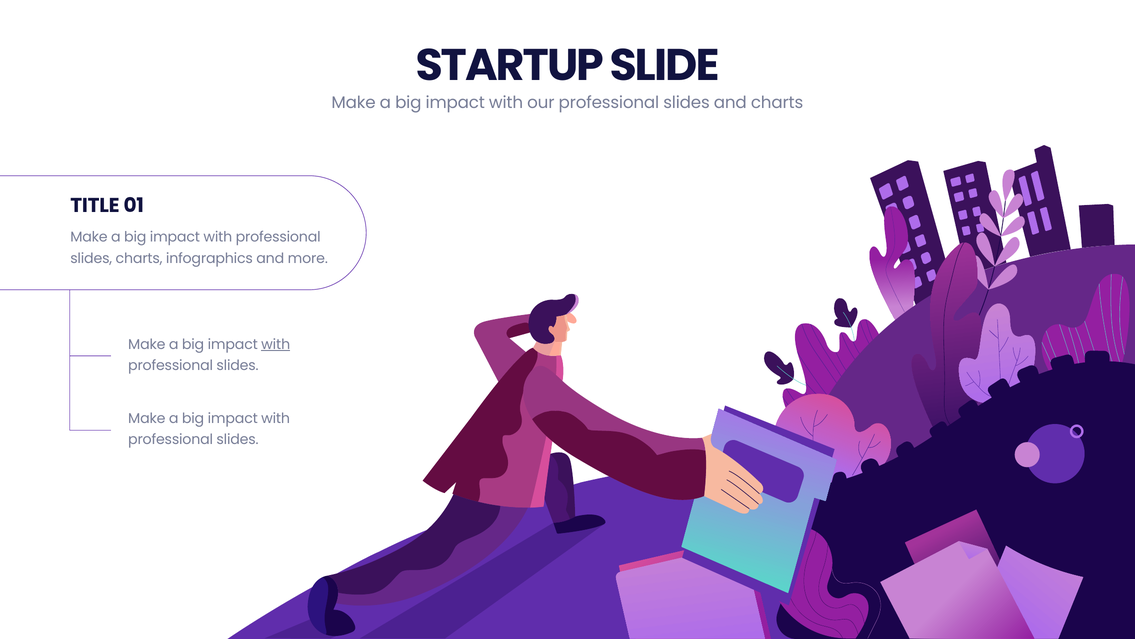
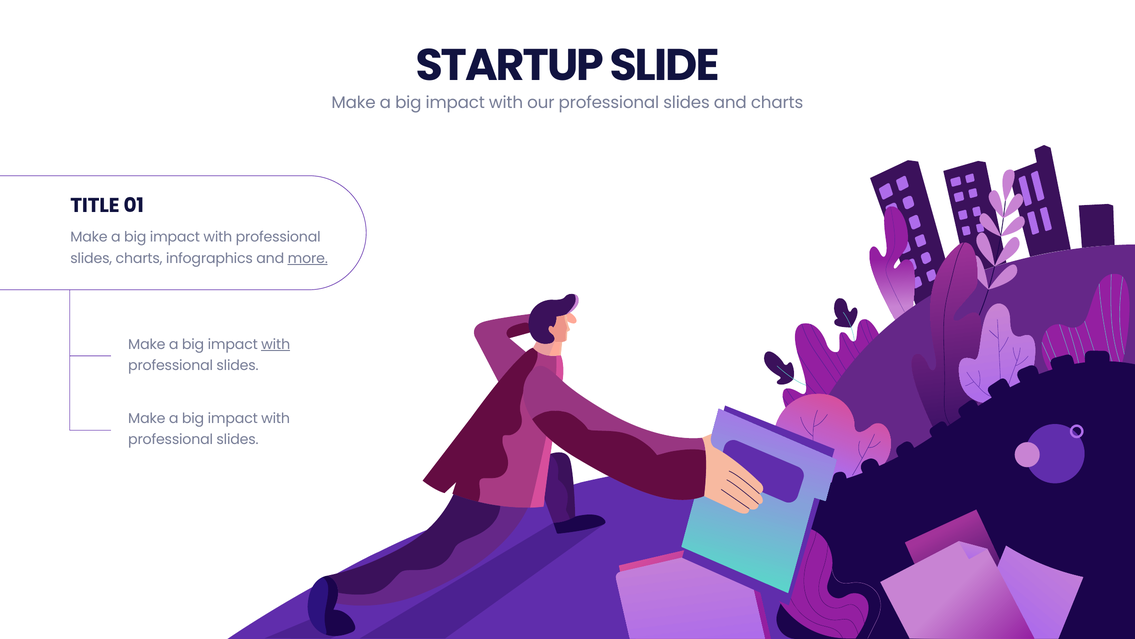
more underline: none -> present (308, 258)
